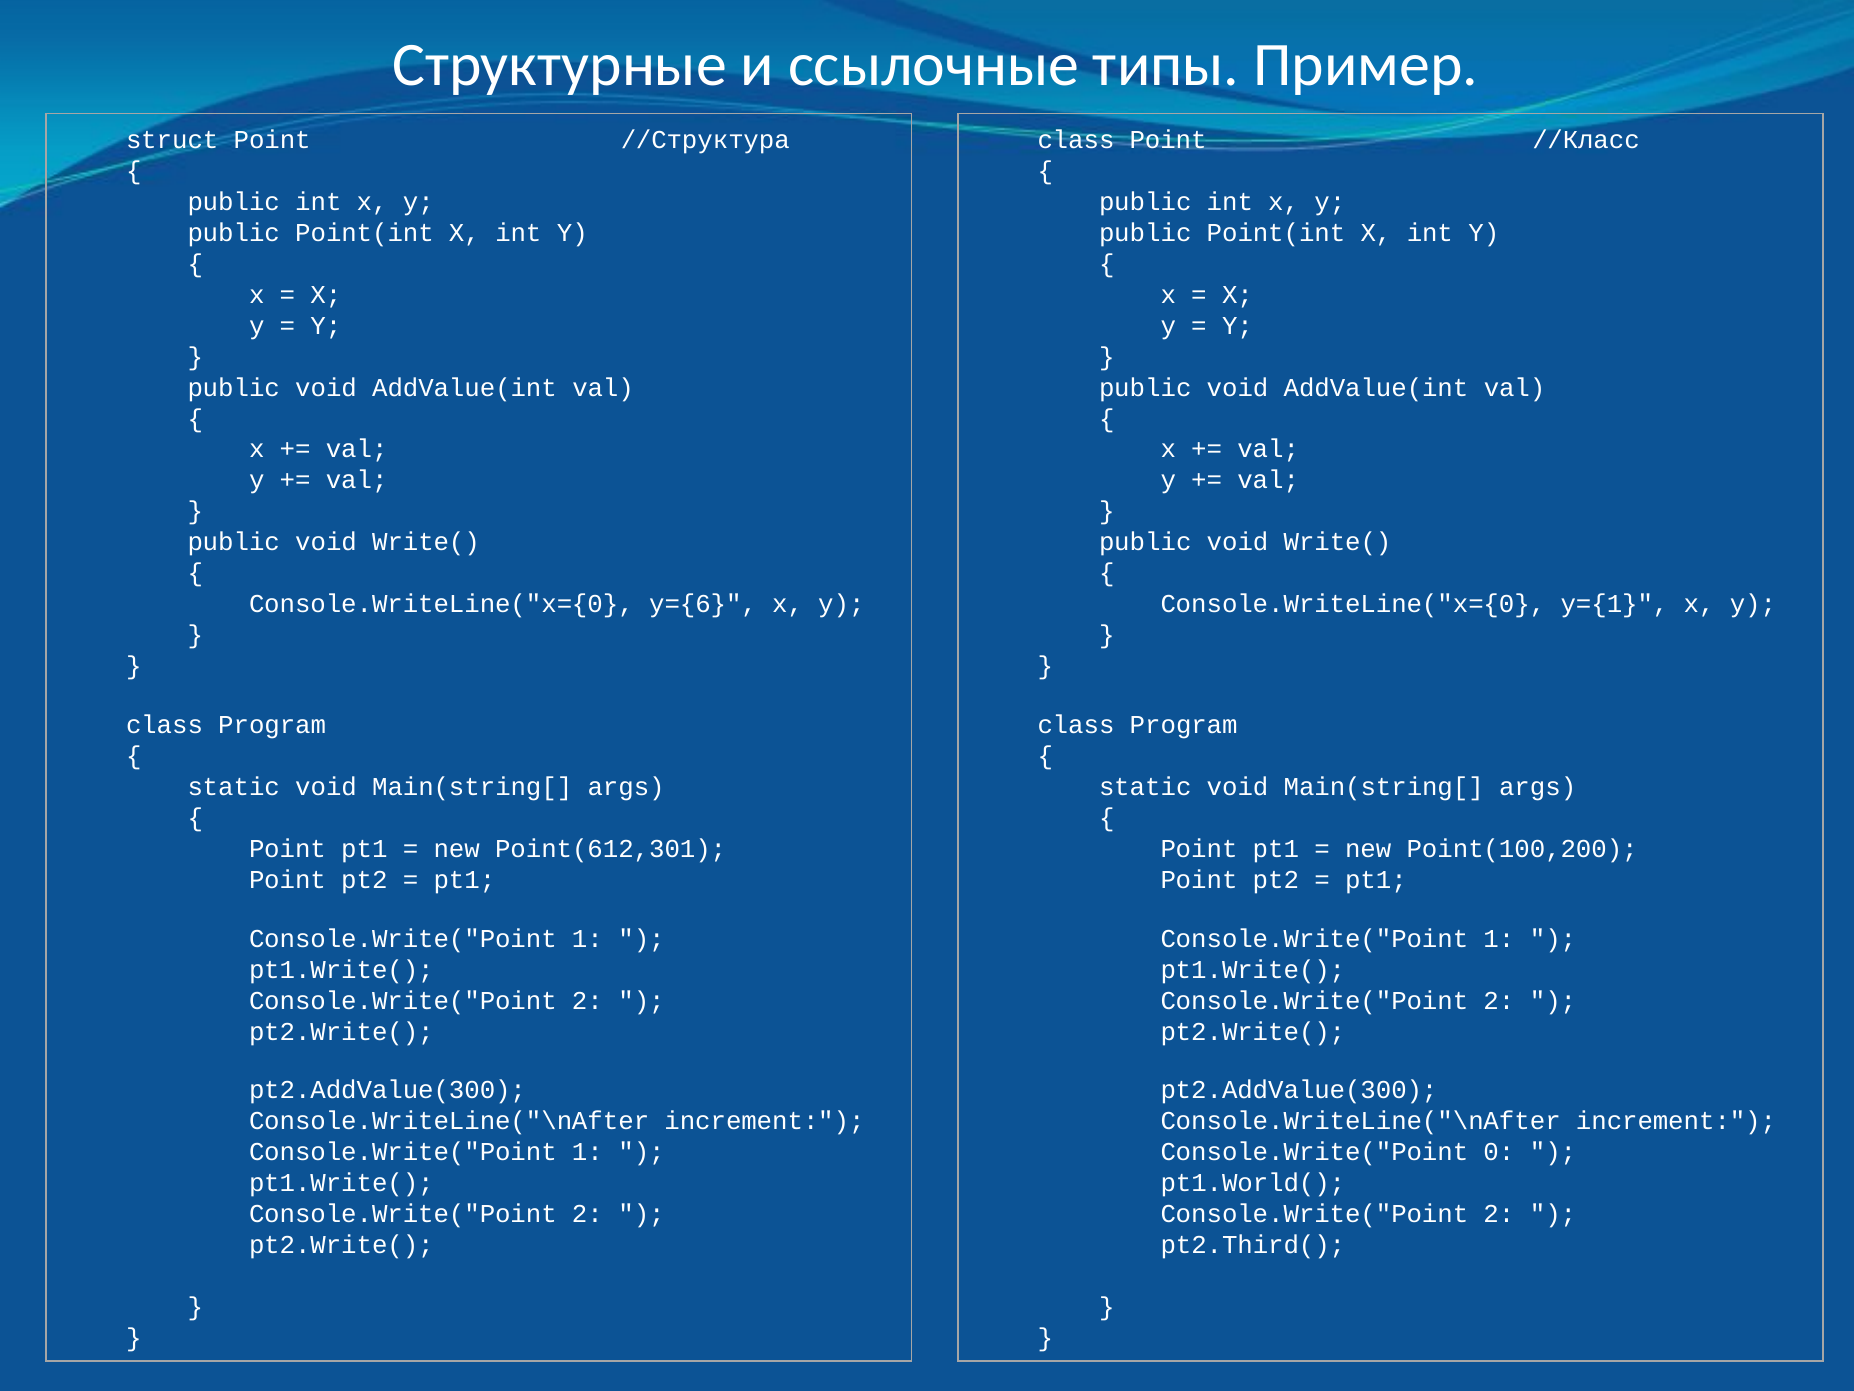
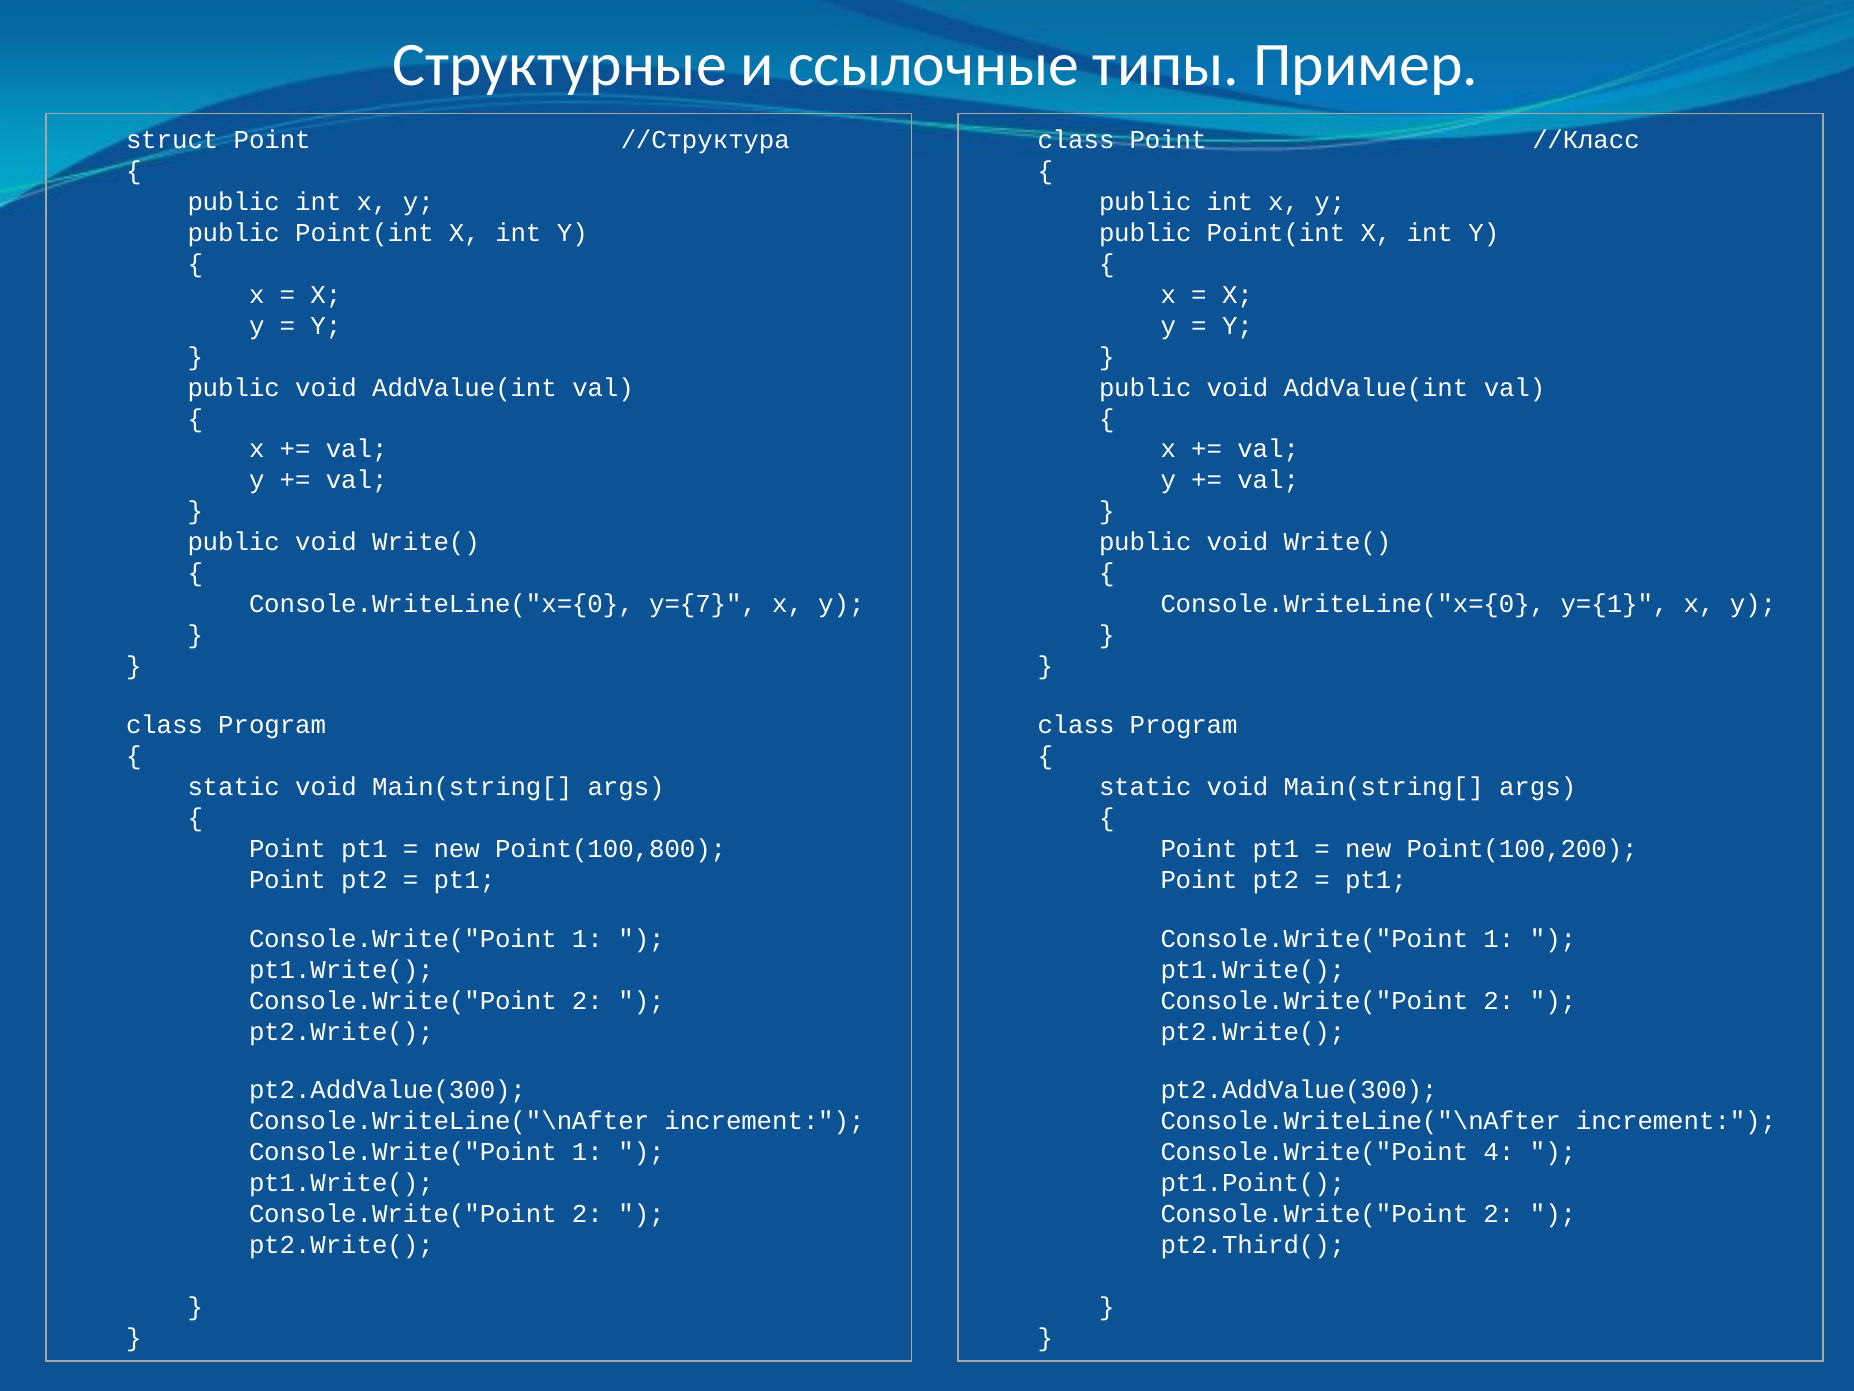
y={6: y={6 -> y={7 (703, 604)
Point(612,301: Point(612,301 -> Point(100,800 (611, 849)
0: 0 -> 4 (1499, 1152)
pt1.World(: pt1.World( -> pt1.Point( (1253, 1183)
